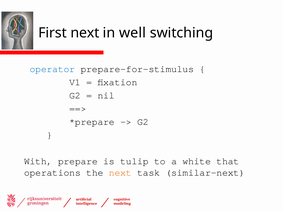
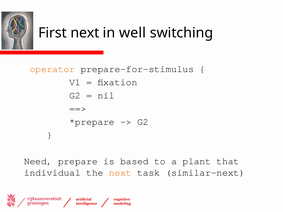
operator colour: blue -> orange (52, 69)
With: With -> Need (38, 161)
tulip: tulip -> based (134, 161)
white: white -> plant (197, 161)
operations: operations -> individual (52, 173)
